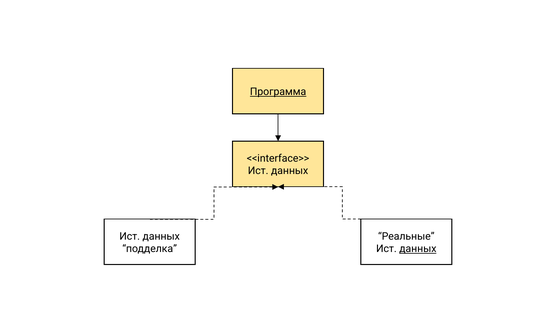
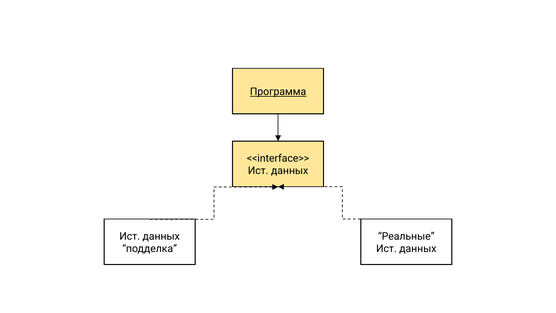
данных underline: present -> none (418, 249)
